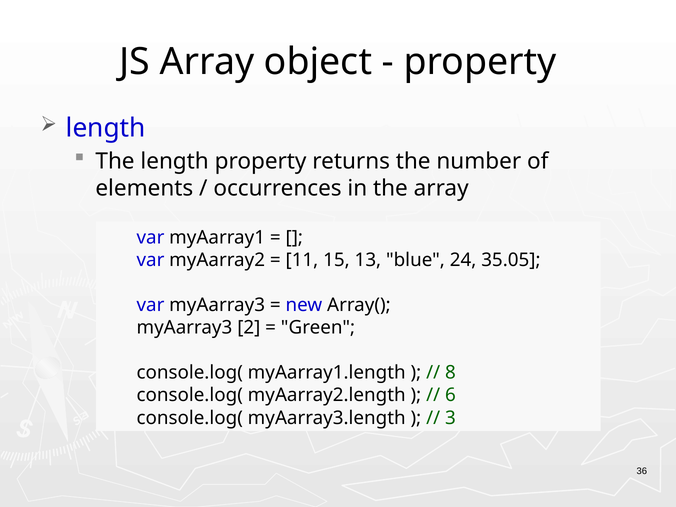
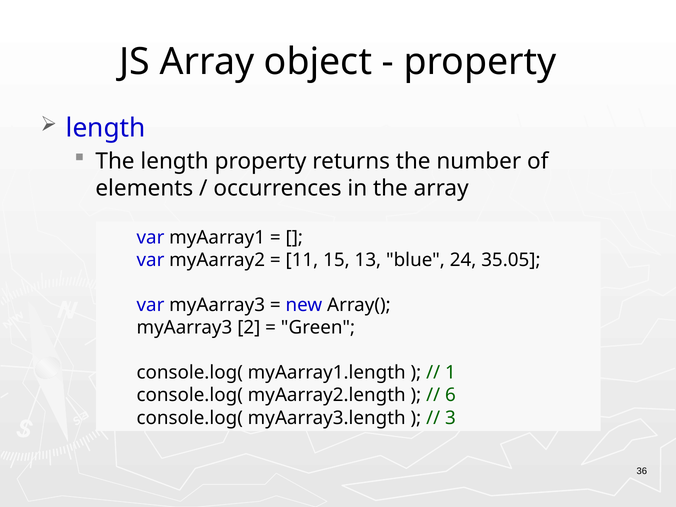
8: 8 -> 1 (450, 373)
